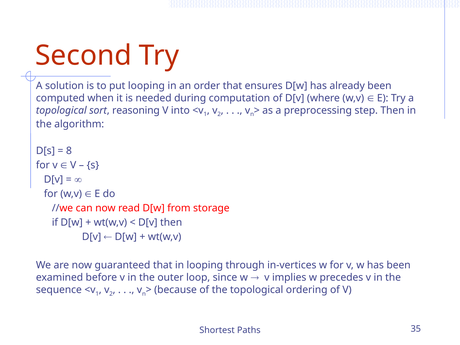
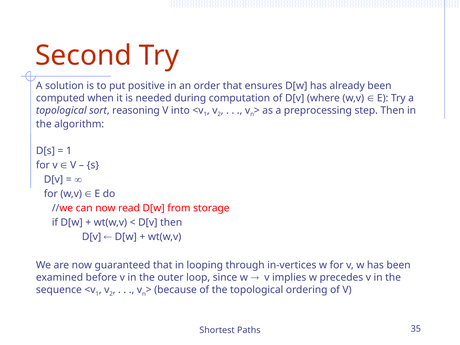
put looping: looping -> positive (146, 86)
8: 8 -> 1 (69, 151)
